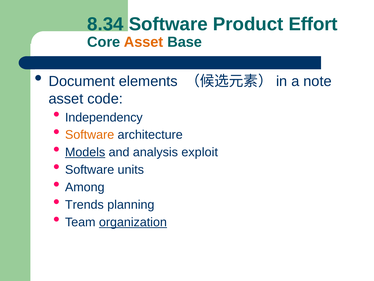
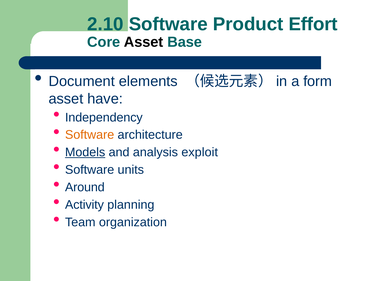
8.34: 8.34 -> 2.10 (105, 24)
Asset colour: orange -> black (144, 42)
note: note -> form (318, 81)
code: code -> have (105, 99)
Among: Among -> Around (85, 187)
Trends: Trends -> Activity (84, 204)
organization underline: present -> none (133, 222)
